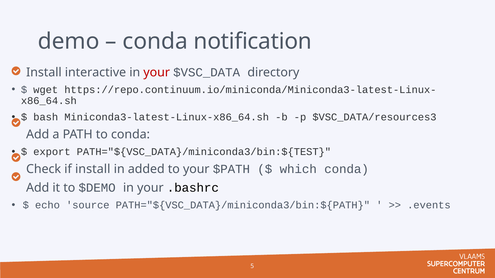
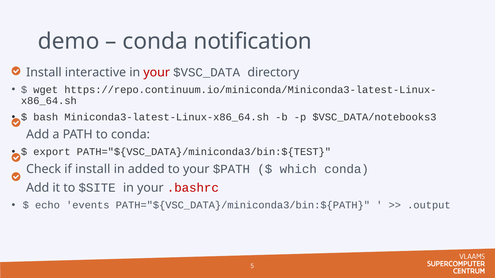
$VSC_DATA/resources3: $VSC_DATA/resources3 -> $VSC_DATA/notebooks3 (374, 117)
$DEMO: $DEMO -> $SITE (97, 188)
.bashrc colour: black -> red (193, 188)
source: source -> events (88, 205)
.events: .events -> .output (429, 205)
